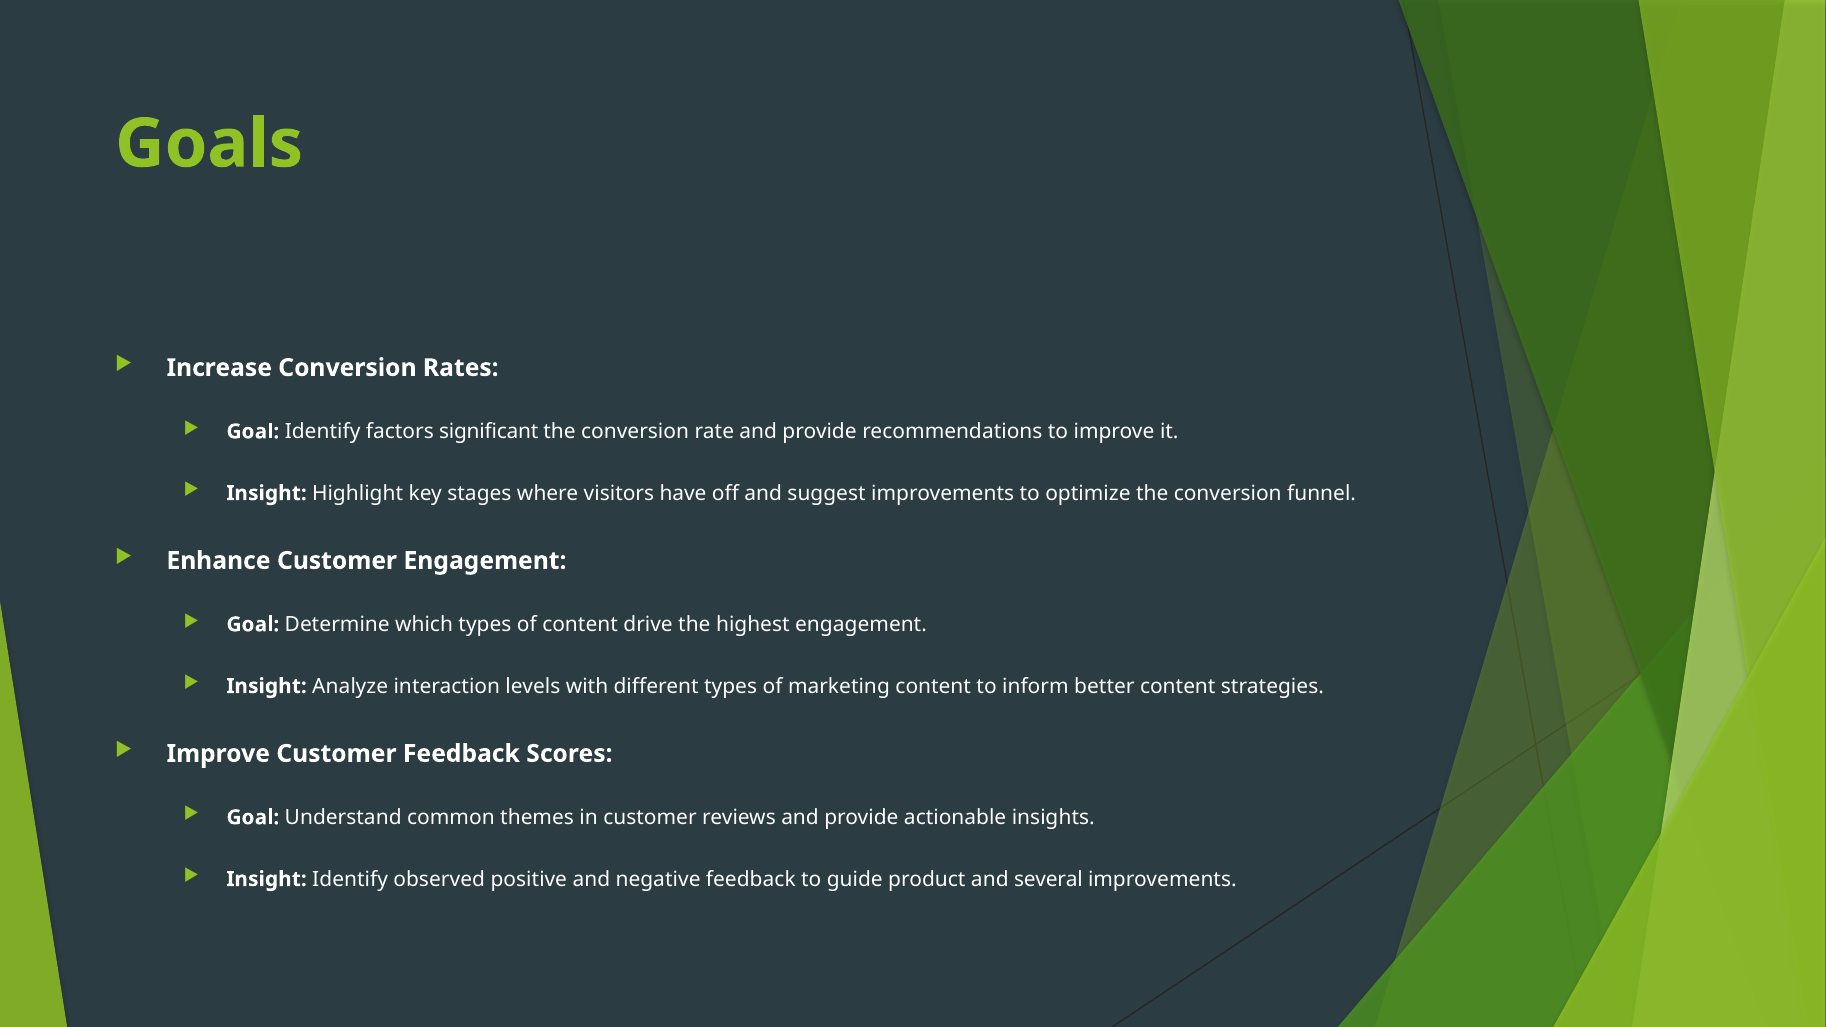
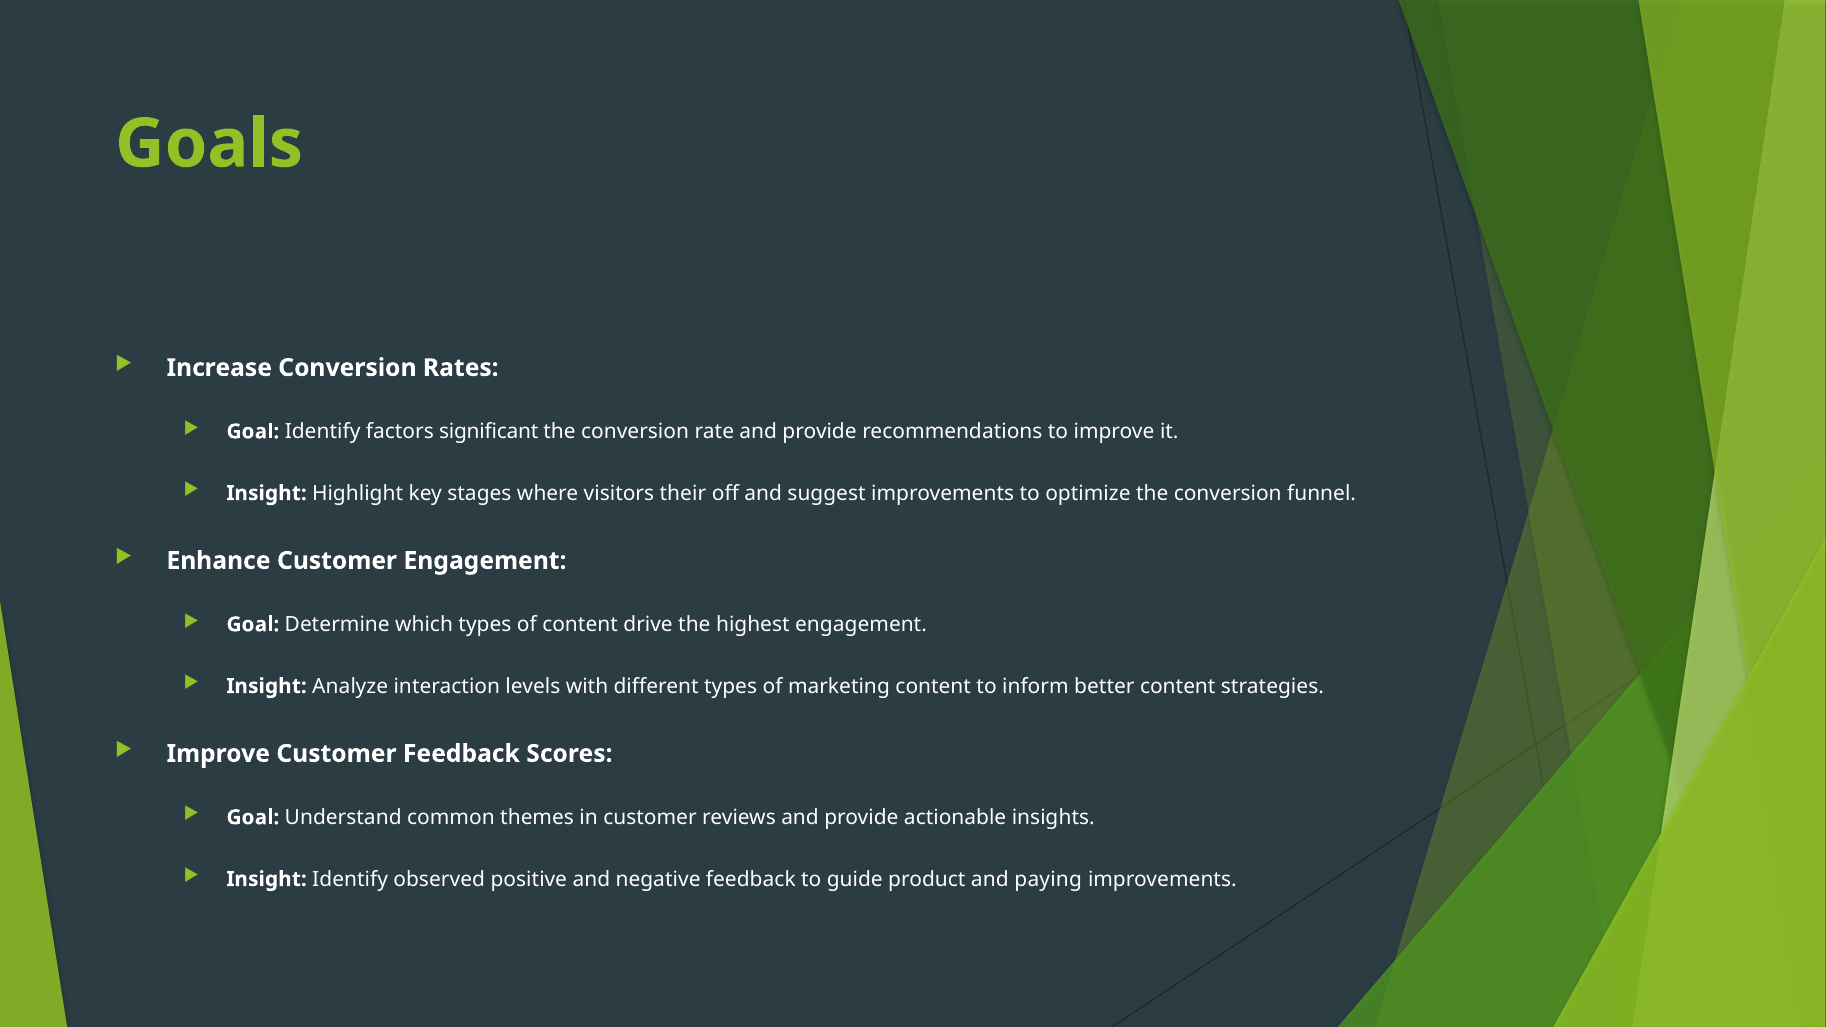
have: have -> their (683, 493)
several: several -> paying (1048, 879)
